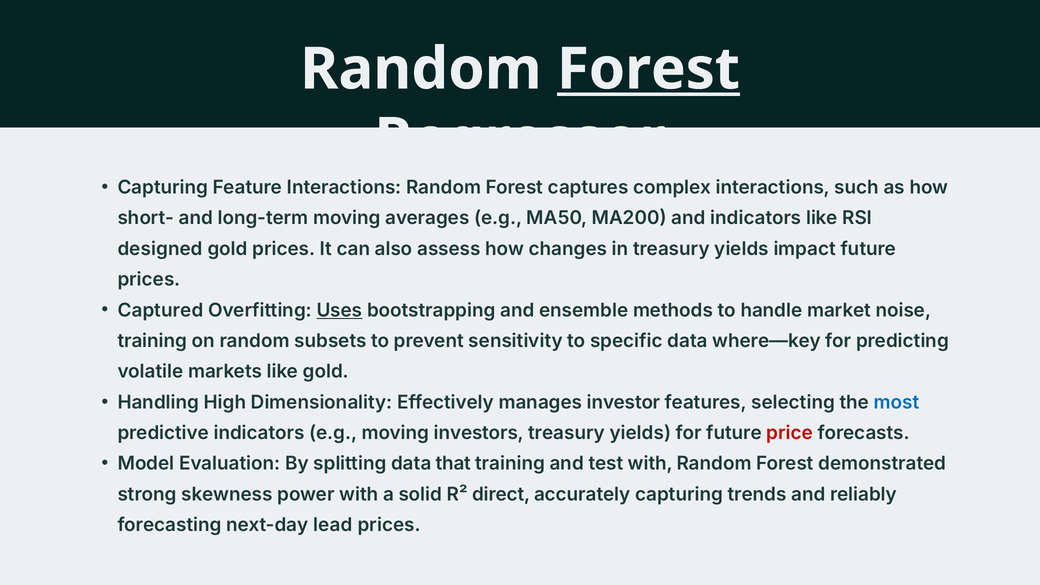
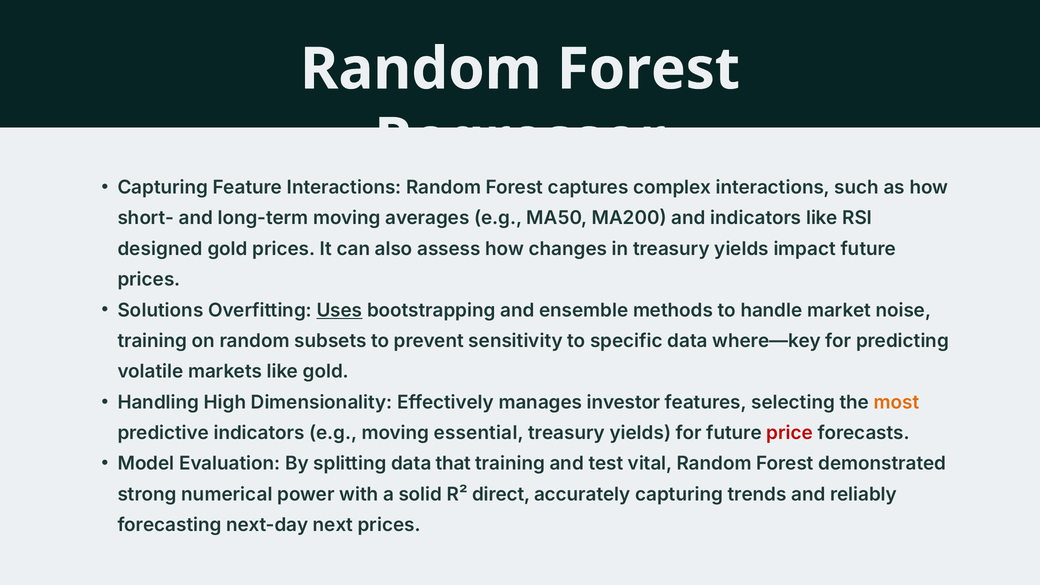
Forest underline: present -> none (648, 69)
Captured: Captured -> Solutions (161, 310)
most colour: blue -> orange (897, 402)
investors: investors -> essential (479, 433)
test with: with -> vital (650, 464)
skewness: skewness -> numerical (227, 494)
lead: lead -> next (333, 525)
